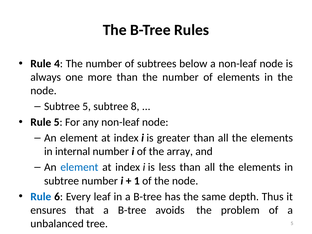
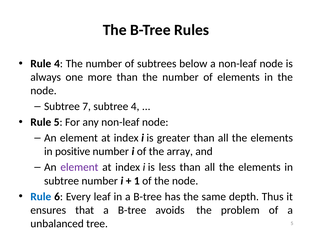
Subtree 5: 5 -> 7 (87, 106)
subtree 8: 8 -> 4 (135, 106)
internal: internal -> positive (73, 152)
element colour: blue -> purple (79, 167)
